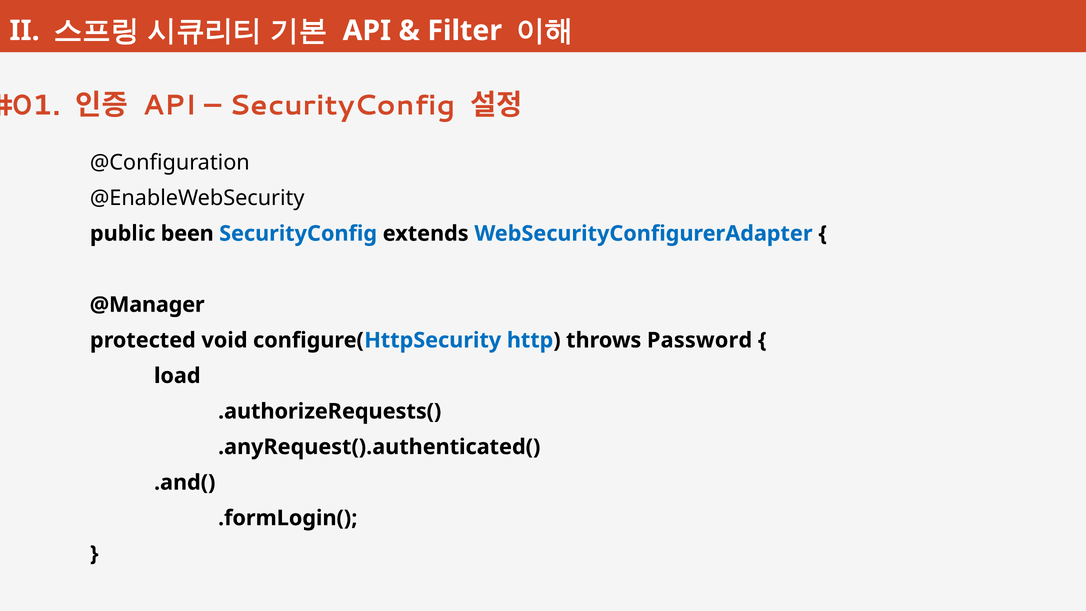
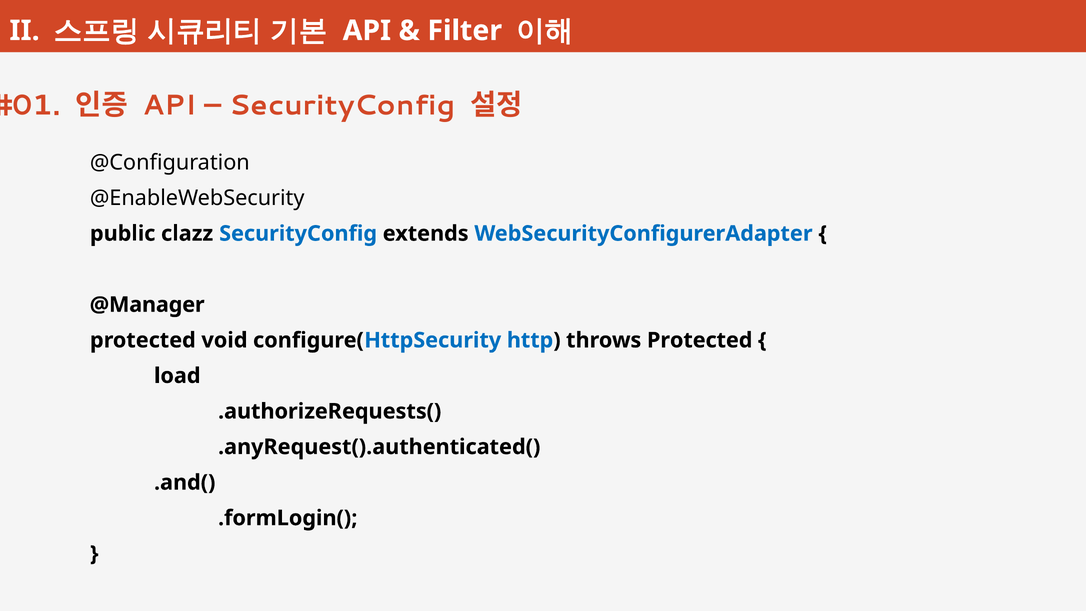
been: been -> clazz (187, 234)
throws Password: Password -> Protected (700, 340)
